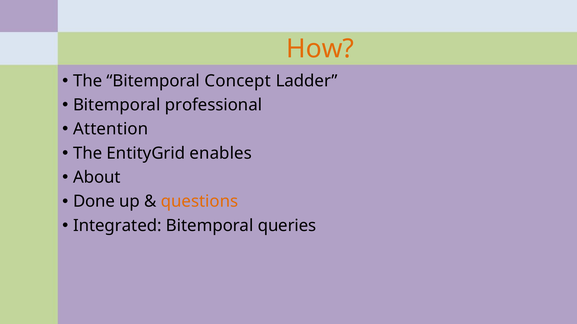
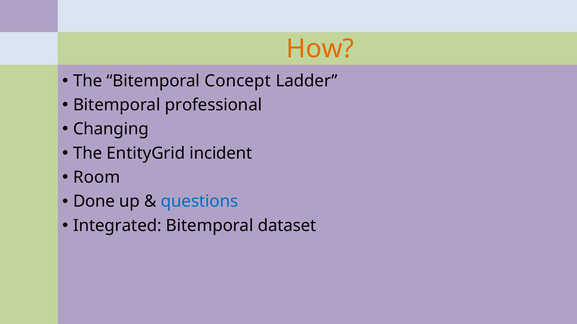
Attention: Attention -> Changing (111, 129)
enables: enables -> incident (221, 153)
About: About -> Room (97, 178)
questions colour: orange -> blue (200, 202)
queries: queries -> dataset (287, 226)
